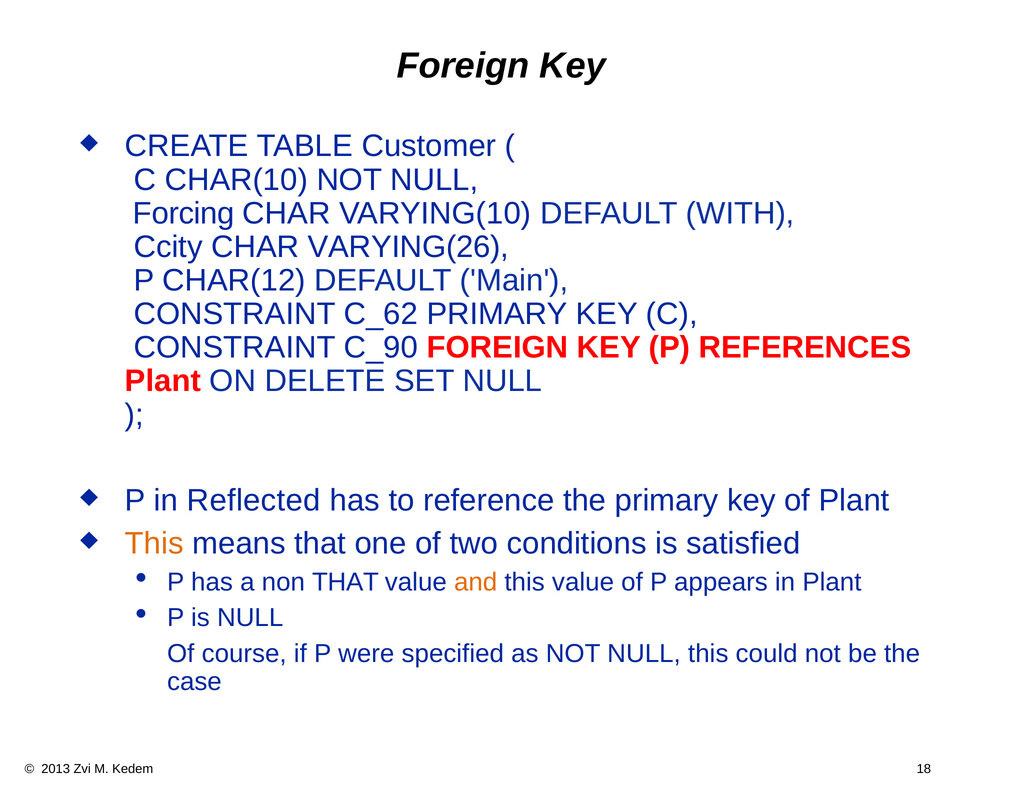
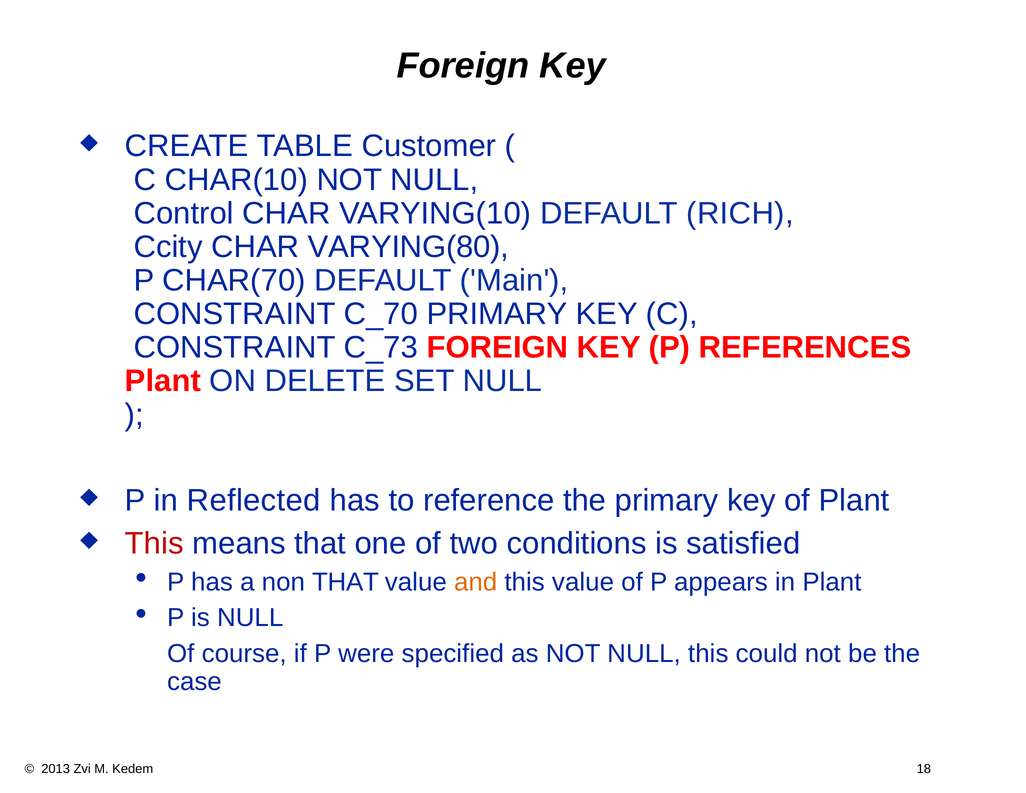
Forcing: Forcing -> Control (184, 213)
WITH: WITH -> RICH (740, 213)
VARYING(26: VARYING(26 -> VARYING(80 (408, 247)
CHAR(12: CHAR(12 -> CHAR(70 (234, 280)
C_62: C_62 -> C_70 (381, 314)
C_90: C_90 -> C_73 (381, 348)
This colour: orange -> red (154, 543)
